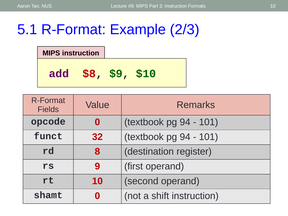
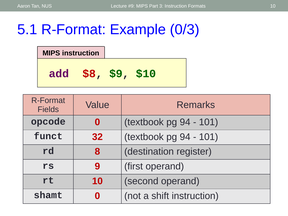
2/3: 2/3 -> 0/3 (185, 30)
